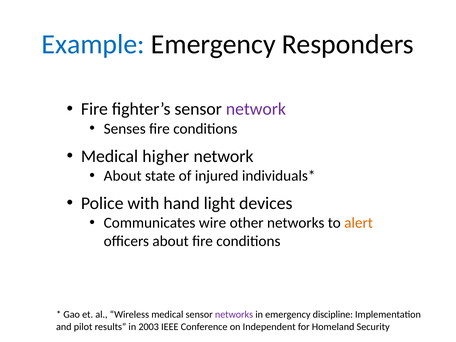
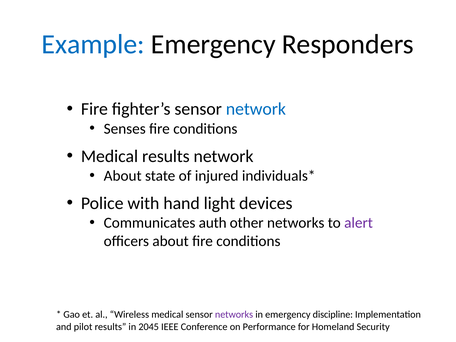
network colour: purple -> blue (256, 109)
Medical higher: higher -> results (166, 156)
wire: wire -> auth (213, 223)
alert colour: orange -> purple (359, 223)
2003: 2003 -> 2045 (149, 327)
Independent: Independent -> Performance (269, 327)
